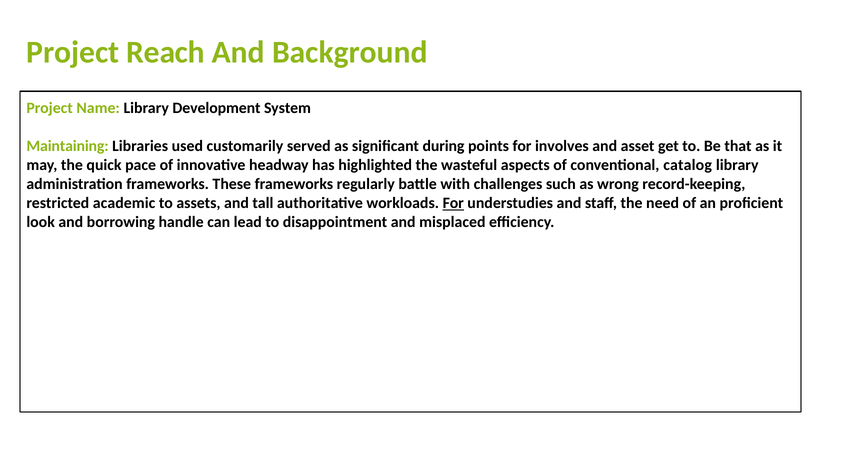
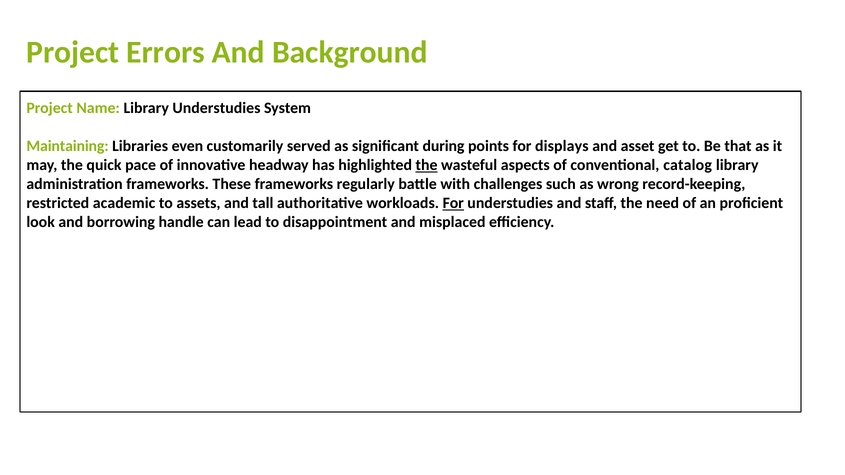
Reach: Reach -> Errors (166, 52)
Library Development: Development -> Understudies (216, 108)
used: used -> even (187, 146)
involves: involves -> displays (562, 146)
the underline: none -> present (427, 165)
